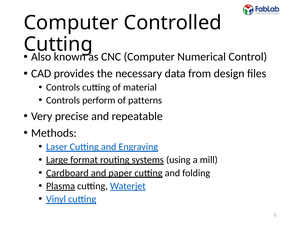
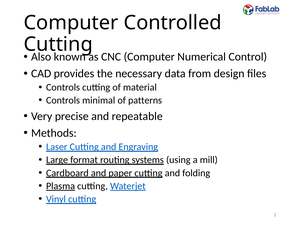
perform: perform -> minimal (99, 100)
